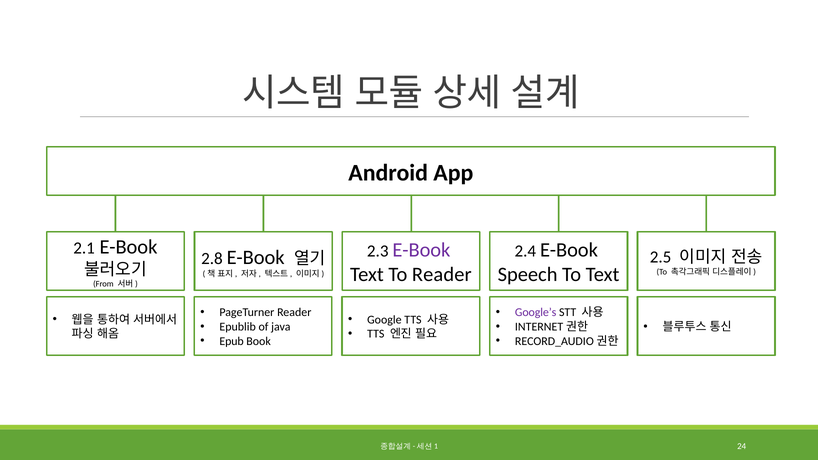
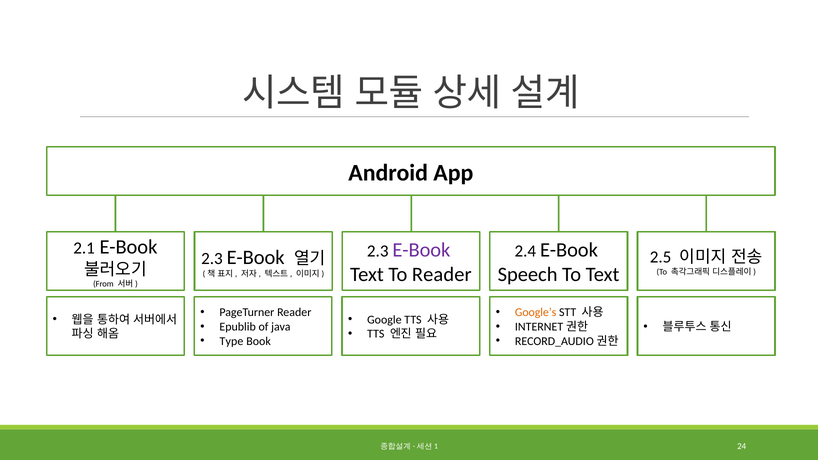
2.8: 2.8 -> 2.3 (212, 259)
Google’s colour: purple -> orange (536, 313)
Epub: Epub -> Type (231, 341)
